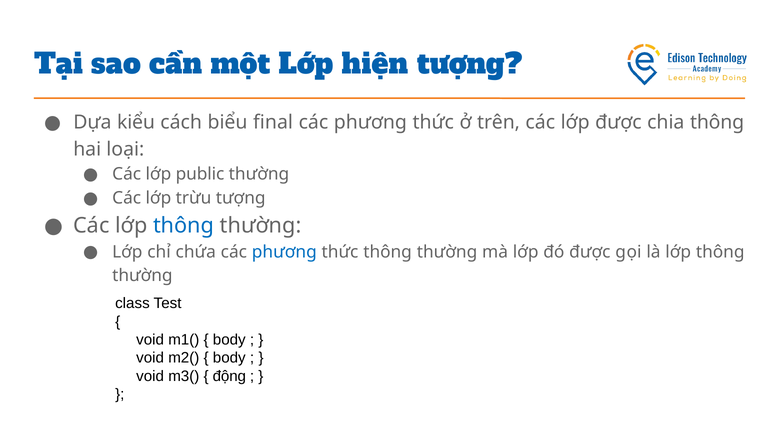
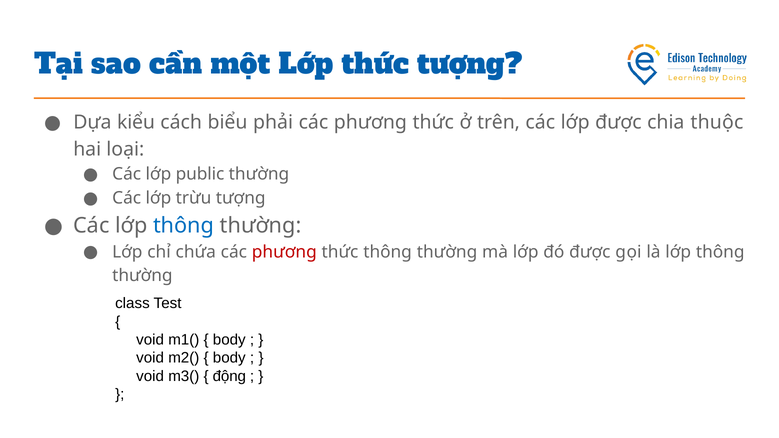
Lớp hiện: hiện -> thức (375, 65)
final: final -> phải (273, 123)
chia thông: thông -> thuộc (717, 123)
phương colour: blue -> red (284, 252)
